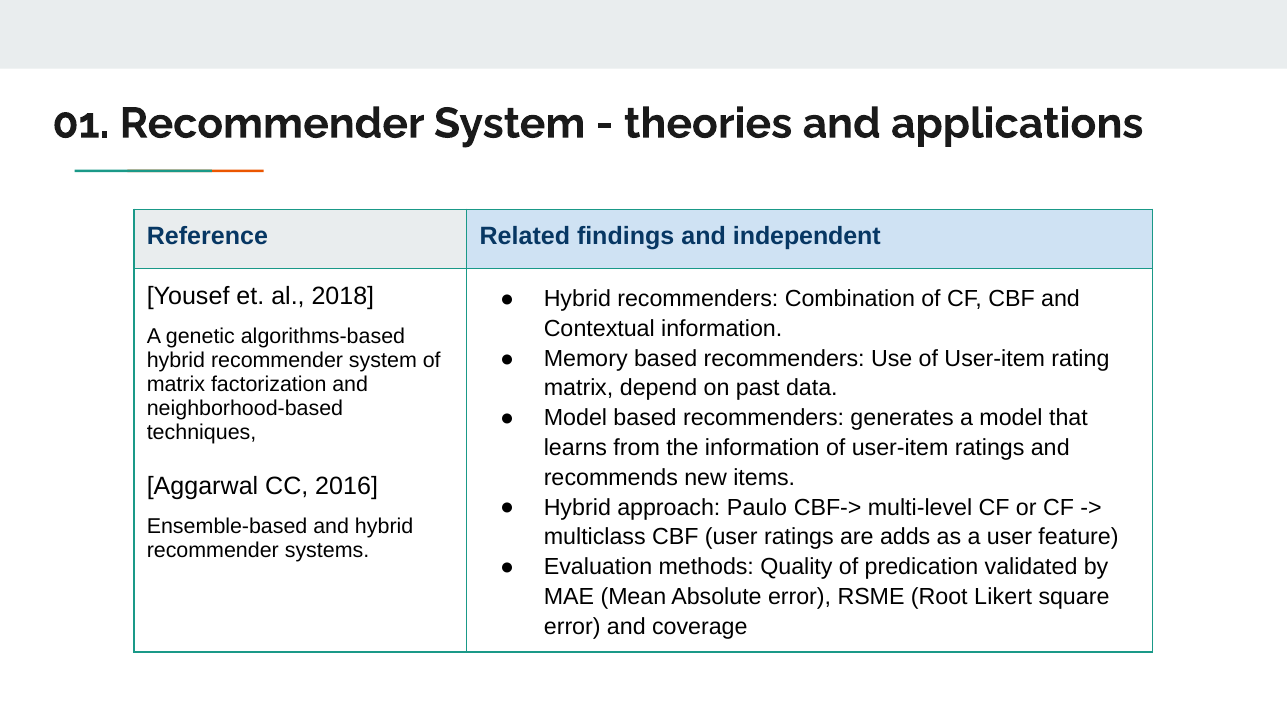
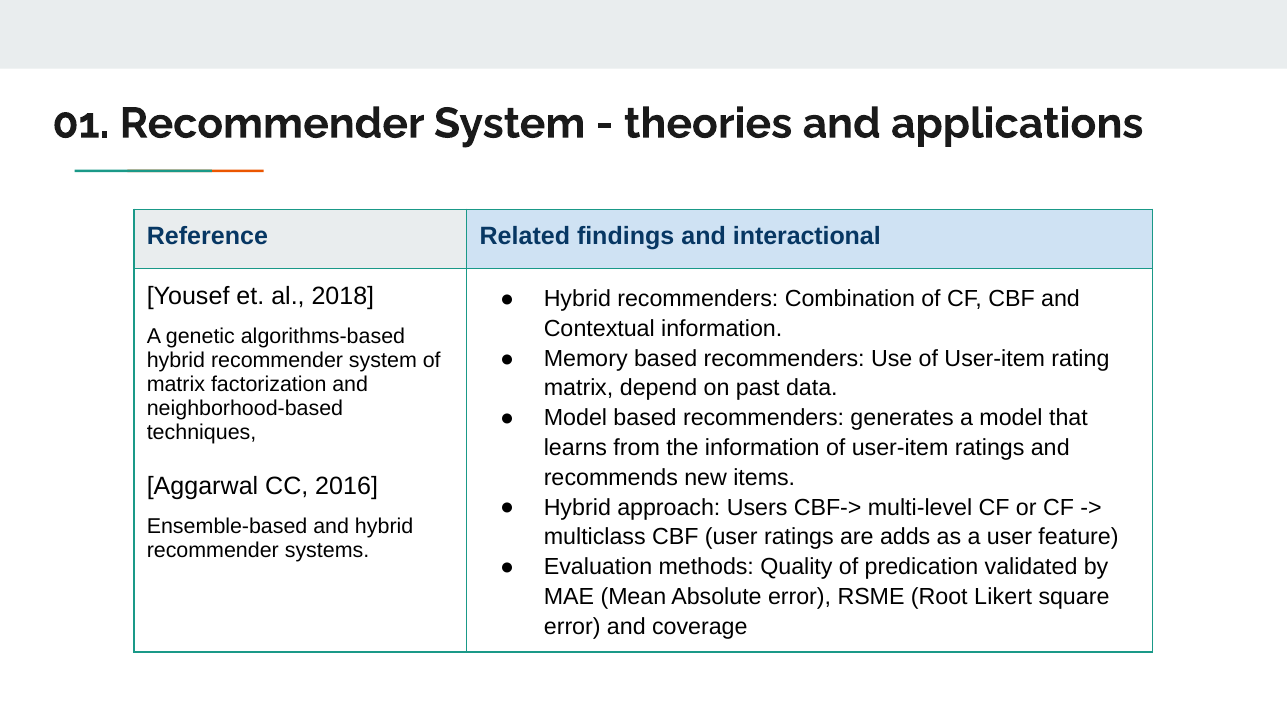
independent: independent -> interactional (807, 237)
Paulo: Paulo -> Users (757, 507)
